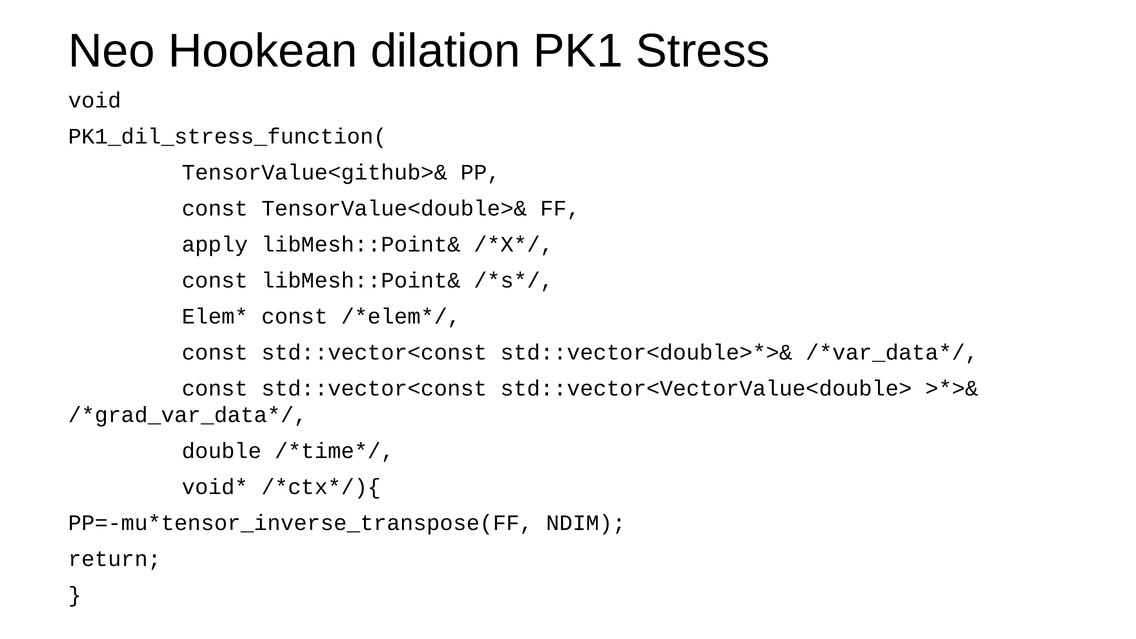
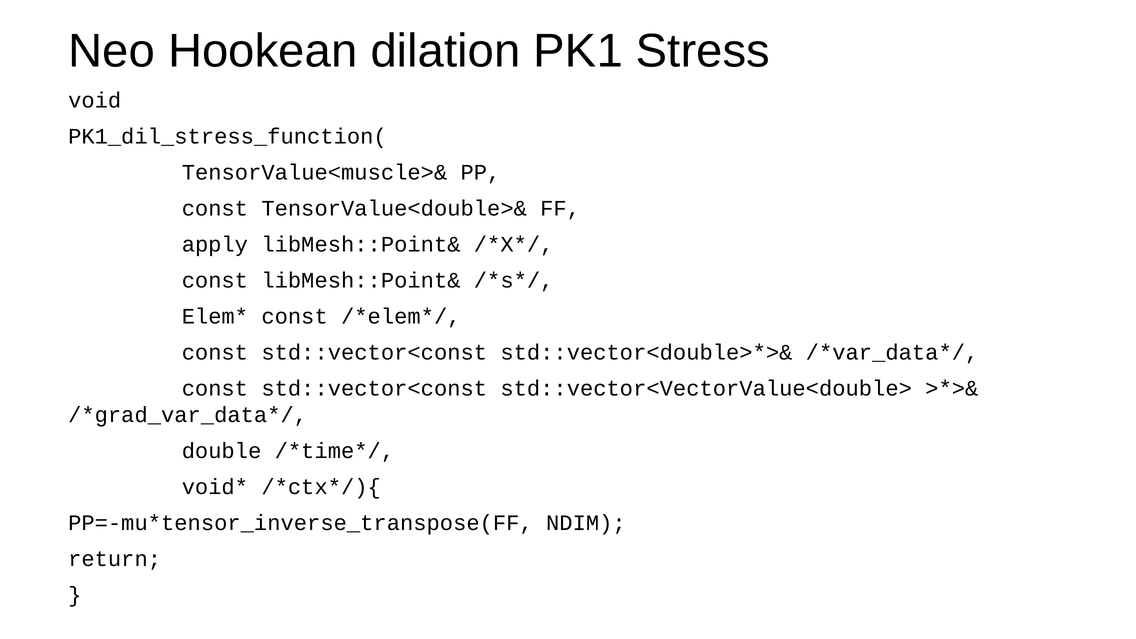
TensorValue<github>&: TensorValue<github>& -> TensorValue<muscle>& (315, 172)
